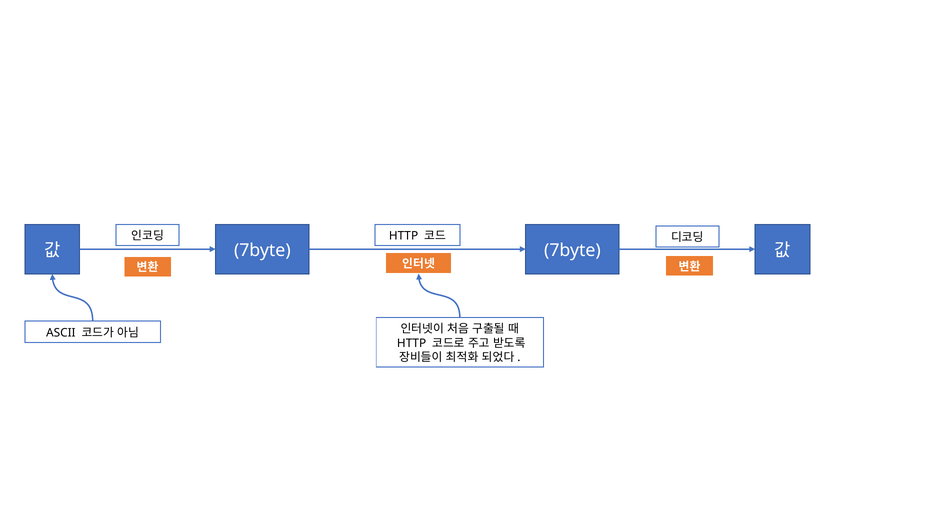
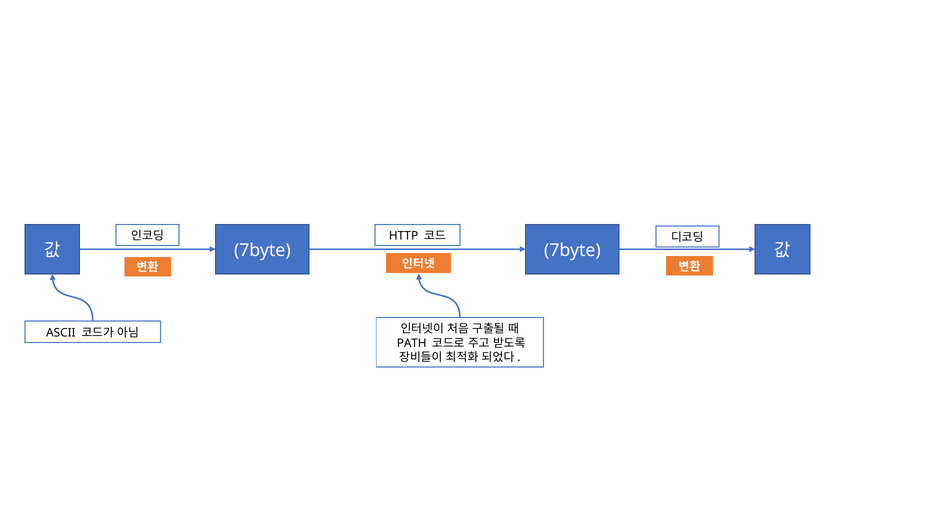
HTTP: HTTP -> PATH (412, 343)
